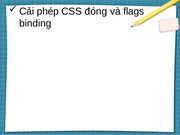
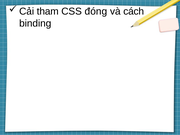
phép: phép -> tham (48, 11)
flags: flags -> cách (134, 11)
